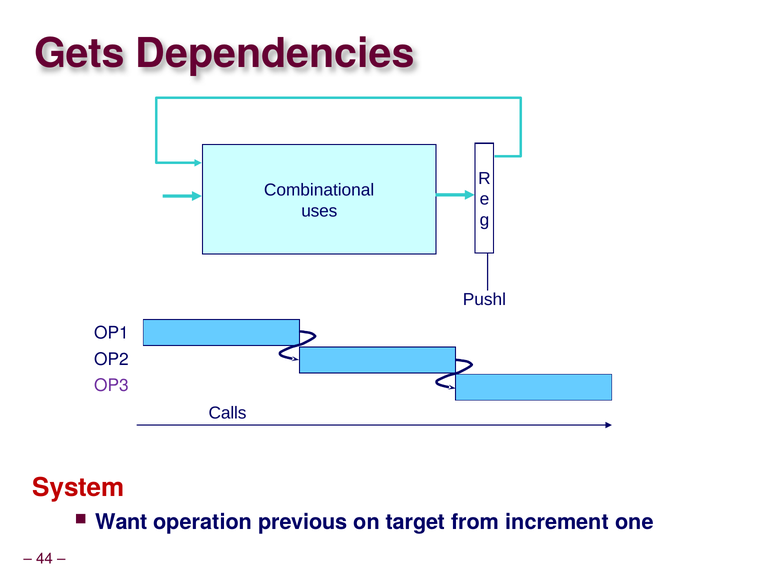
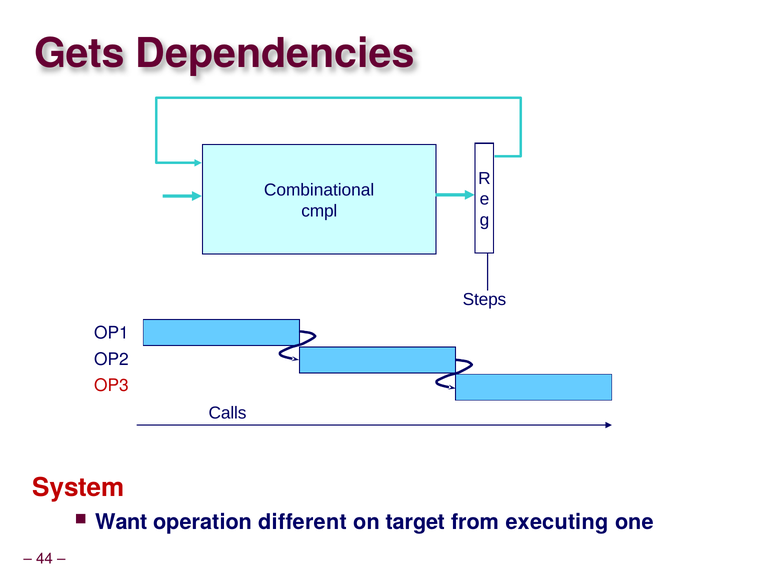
uses: uses -> cmpl (319, 211)
Pushl: Pushl -> Steps (484, 299)
OP3 colour: purple -> red (112, 385)
previous: previous -> different (303, 522)
increment: increment -> executing (557, 522)
